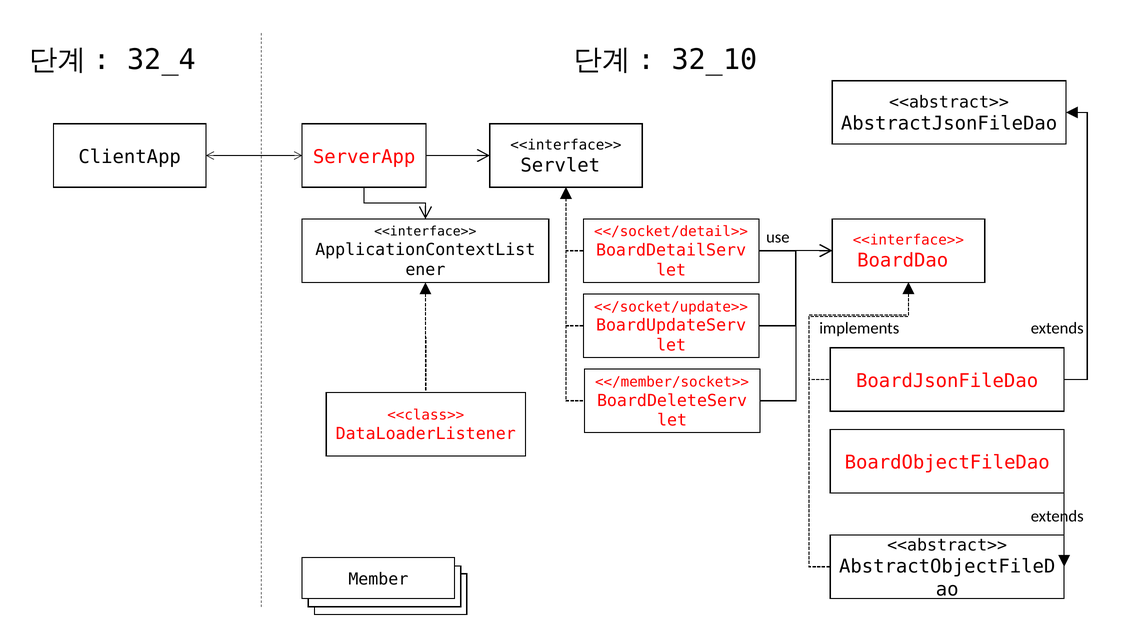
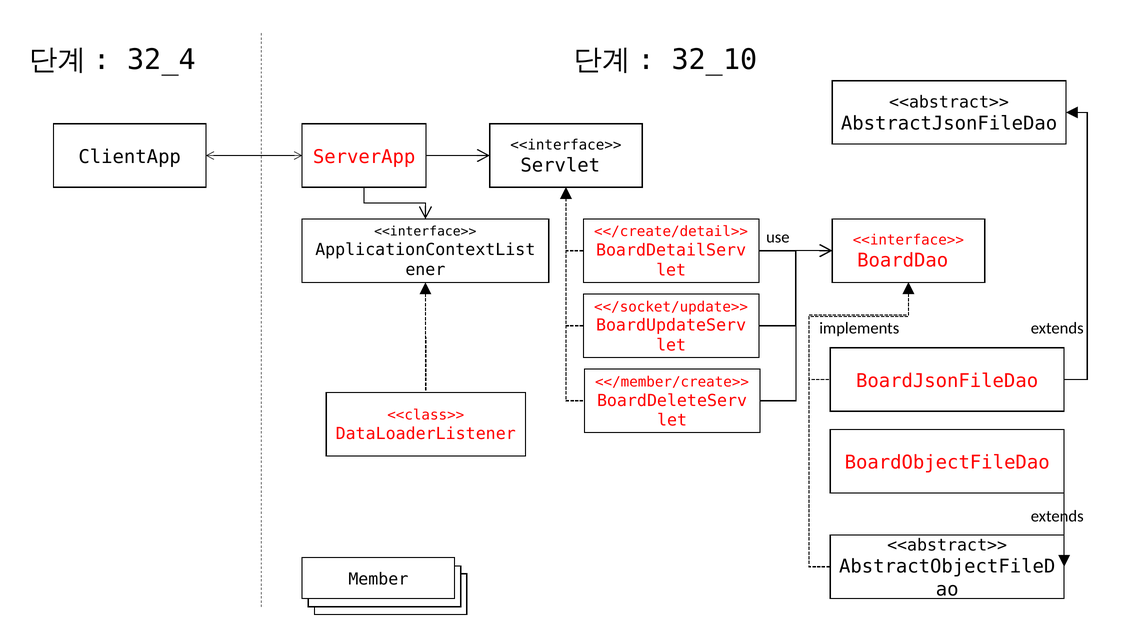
<</socket/detail>>: <</socket/detail>> -> <</create/detail>> (671, 232)
<</member/socket>>: <</member/socket>> -> <</member/create>> (672, 382)
